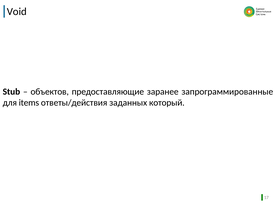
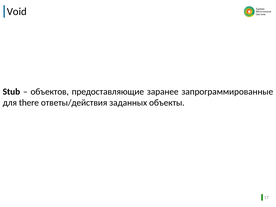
items: items -> there (29, 103)
который: который -> объекты (167, 103)
